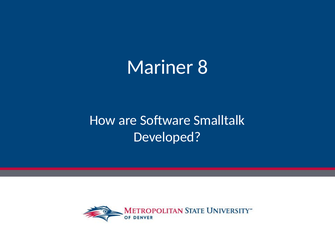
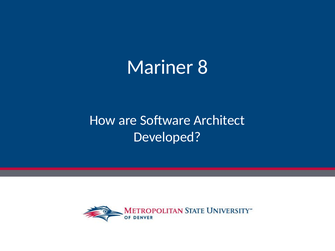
Smalltalk: Smalltalk -> Architect (219, 120)
